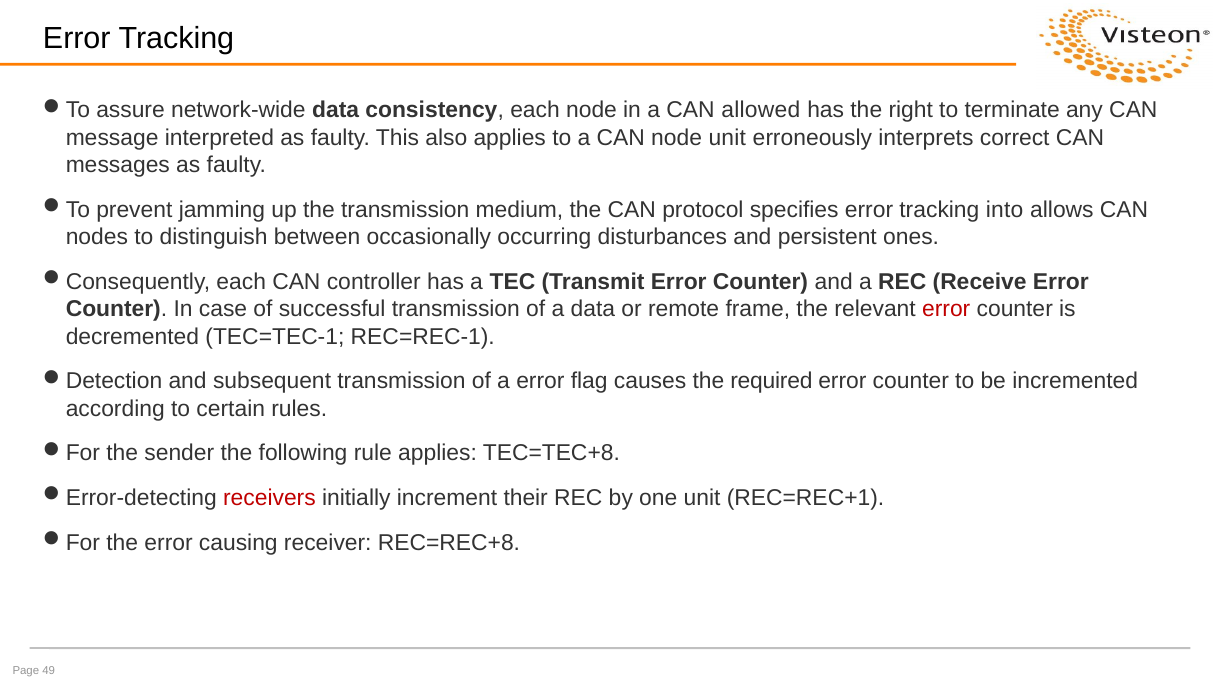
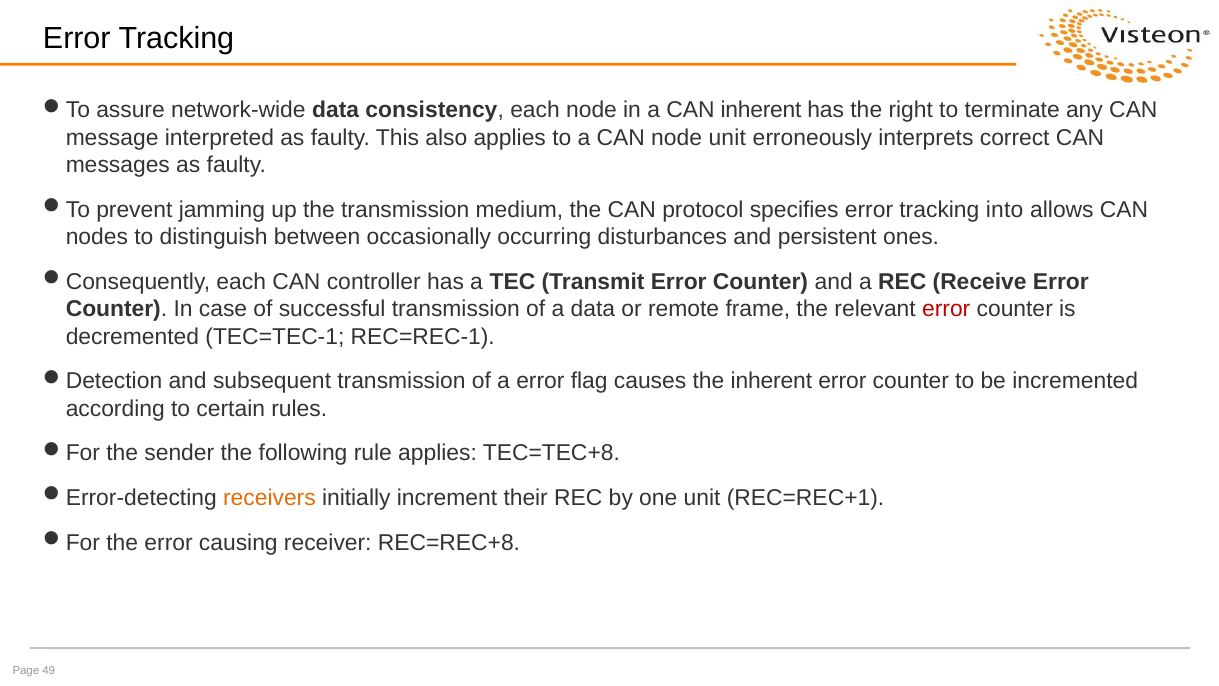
CAN allowed: allowed -> inherent (761, 110)
the required: required -> inherent (771, 381)
receivers colour: red -> orange (269, 498)
